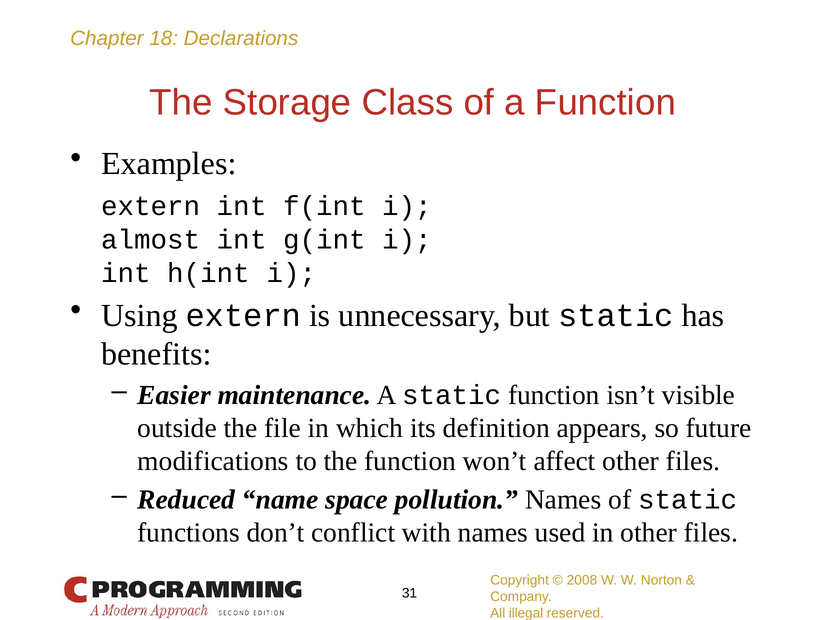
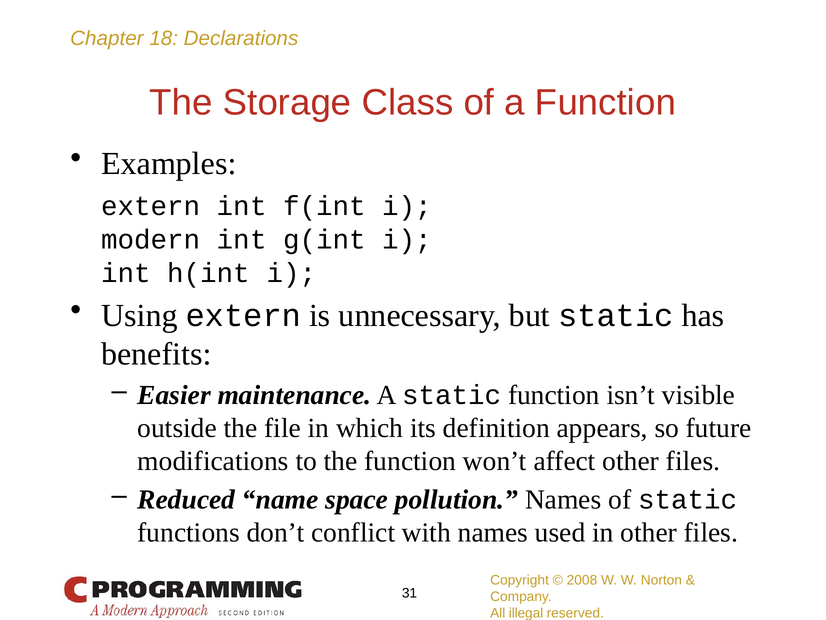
almost: almost -> modern (151, 240)
